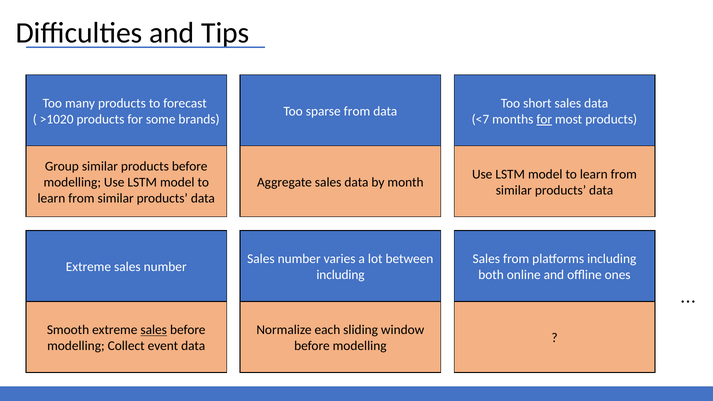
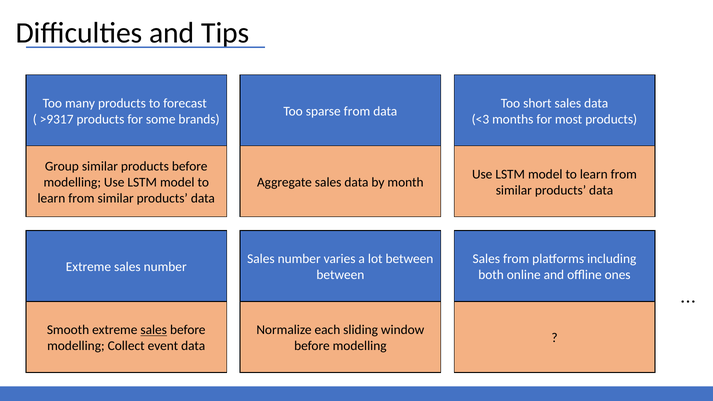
>1020: >1020 -> >9317 (57, 119)
<7: <7 -> <3 (480, 119)
for underline: present -> none (544, 119)
including: including -> between (340, 275)
